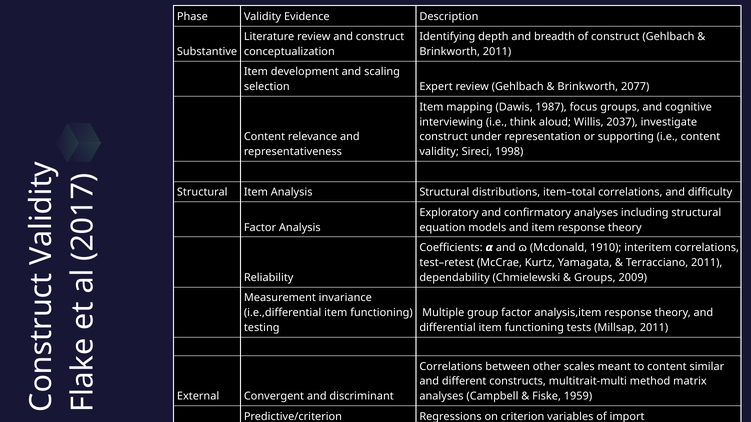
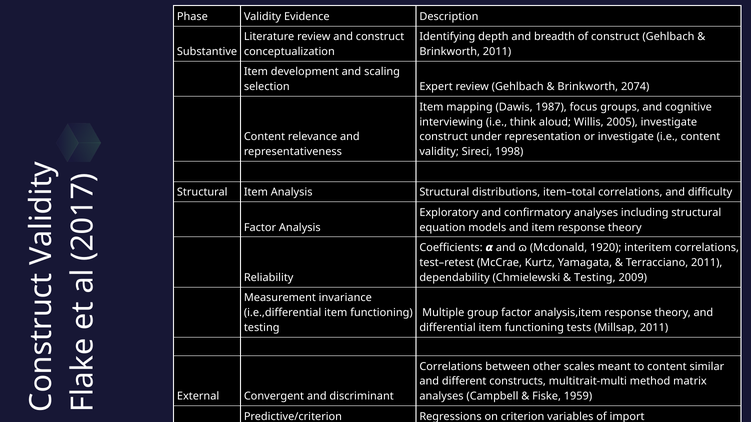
2077: 2077 -> 2074 (635, 87)
2037: 2037 -> 2005 (622, 122)
or supporting: supporting -> investigate (626, 137)
1910: 1910 -> 1920 (606, 248)
Groups: Groups -> Testing (595, 278)
